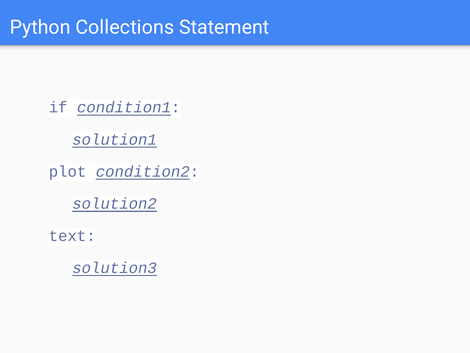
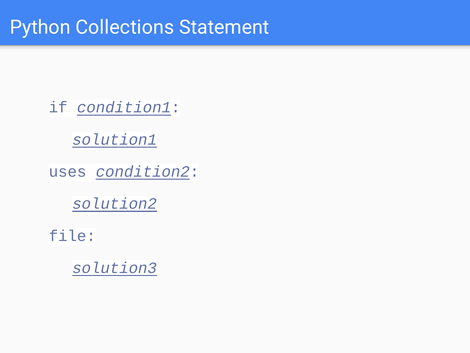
plot: plot -> uses (68, 171)
text: text -> file (72, 236)
